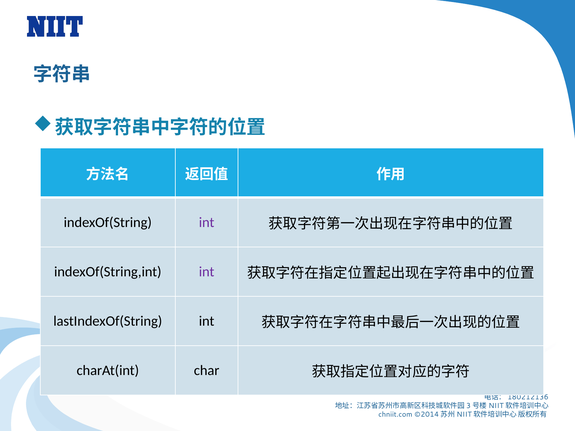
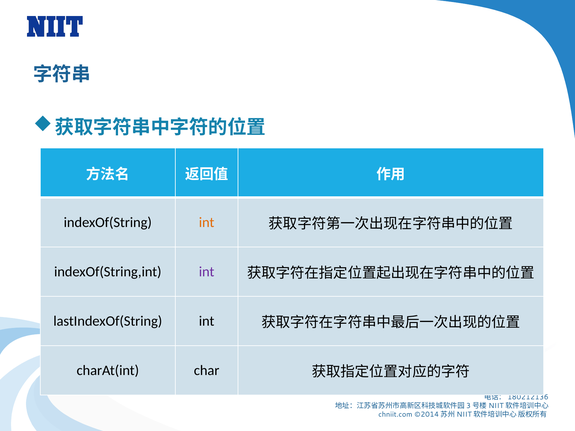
int colour: purple -> orange (207, 222)
